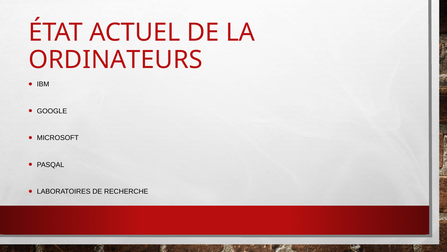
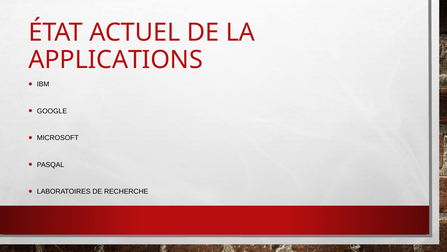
ORDINATEURS: ORDINATEURS -> APPLICATIONS (116, 60)
